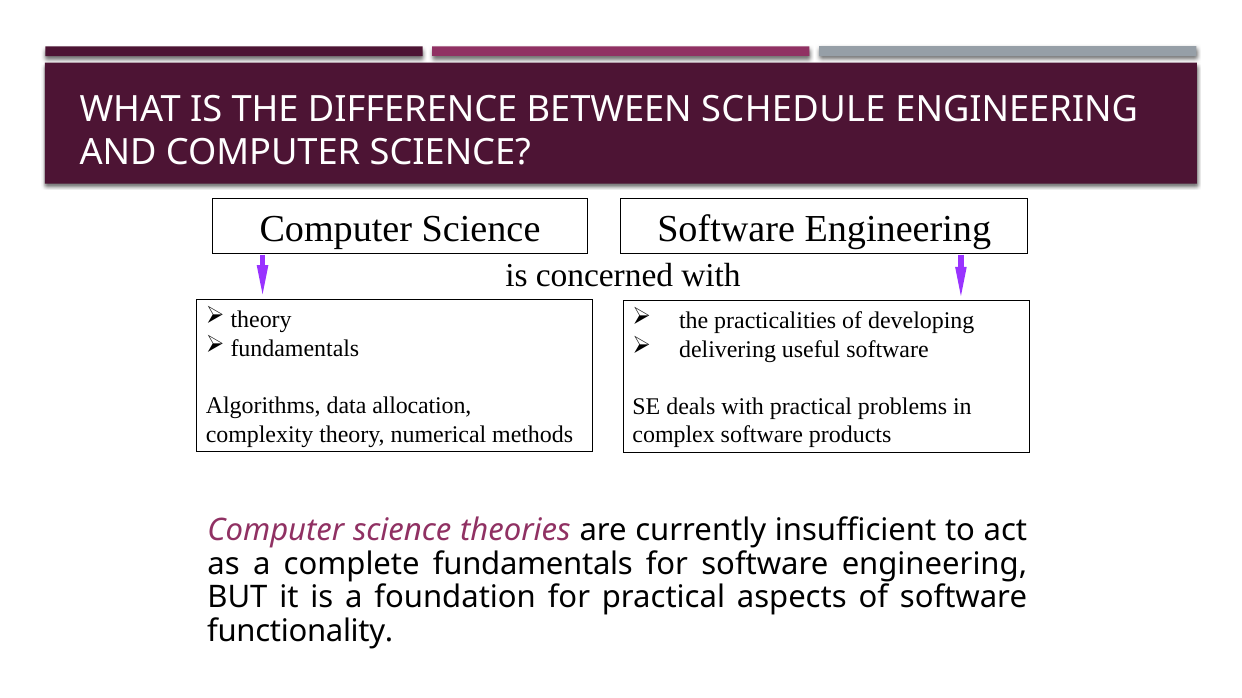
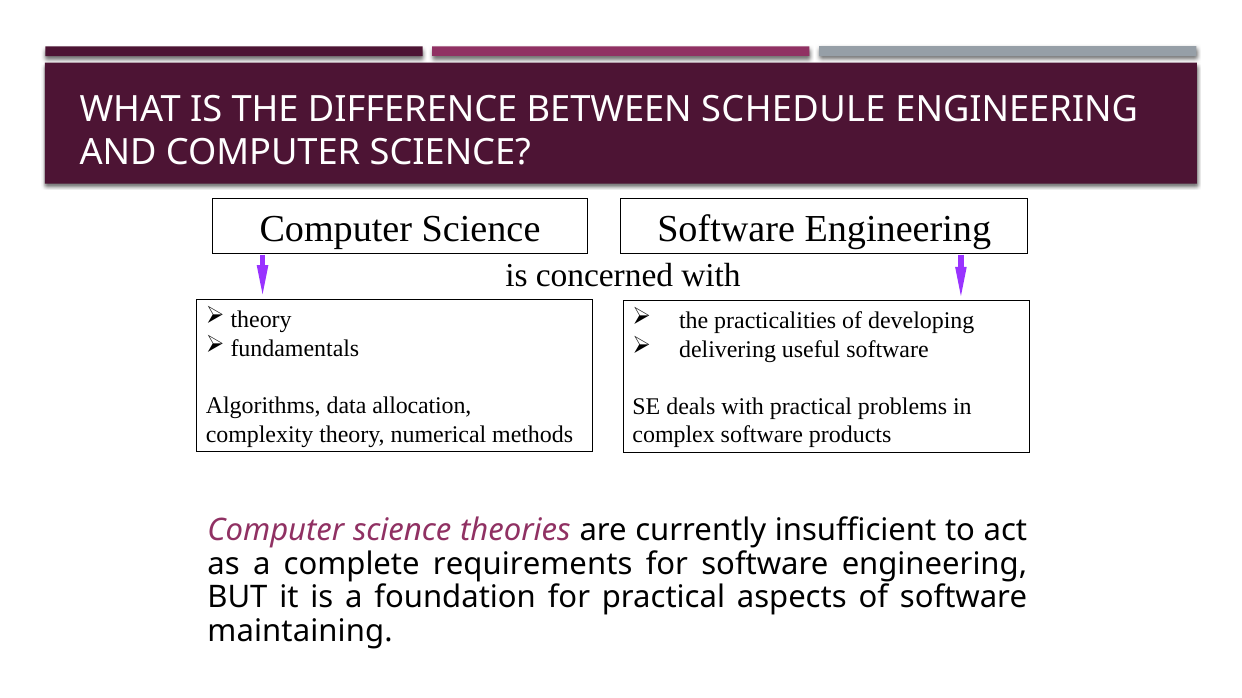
complete fundamentals: fundamentals -> requirements (533, 565)
functionality: functionality -> maintaining (300, 632)
